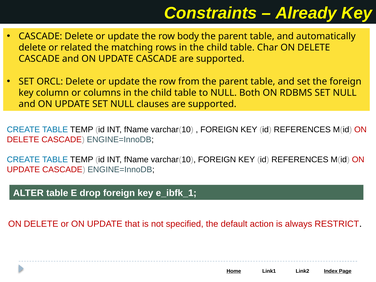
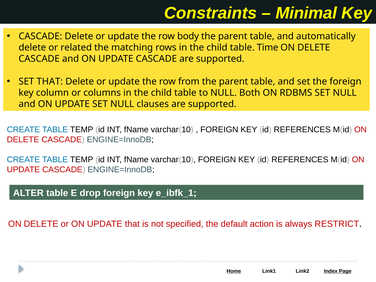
Already: Already -> Minimal (306, 13)
Char: Char -> Time (268, 48)
SET ORCL: ORCL -> THAT (50, 81)
